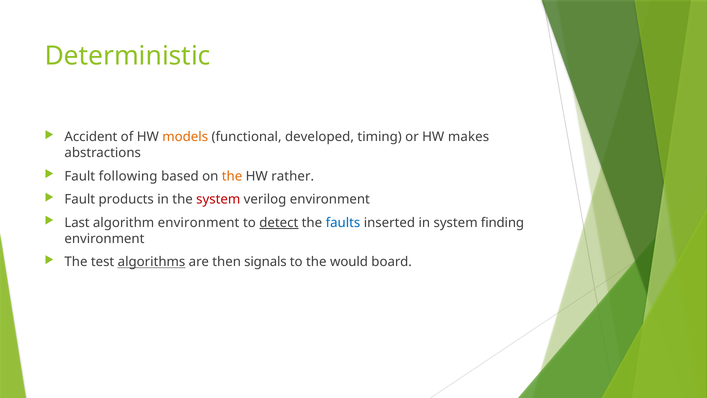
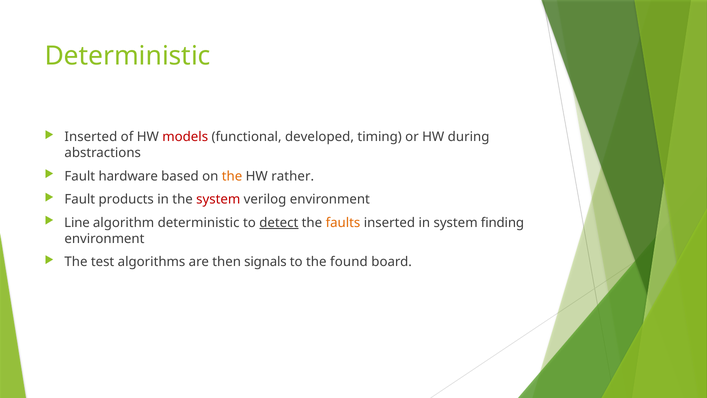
Accident: Accident -> Inserted (91, 137)
models colour: orange -> red (185, 137)
makes: makes -> during (469, 137)
following: following -> hardware (128, 176)
Last: Last -> Line (77, 223)
algorithm environment: environment -> deterministic (199, 223)
faults colour: blue -> orange (343, 223)
algorithms underline: present -> none (152, 262)
would: would -> found (349, 262)
